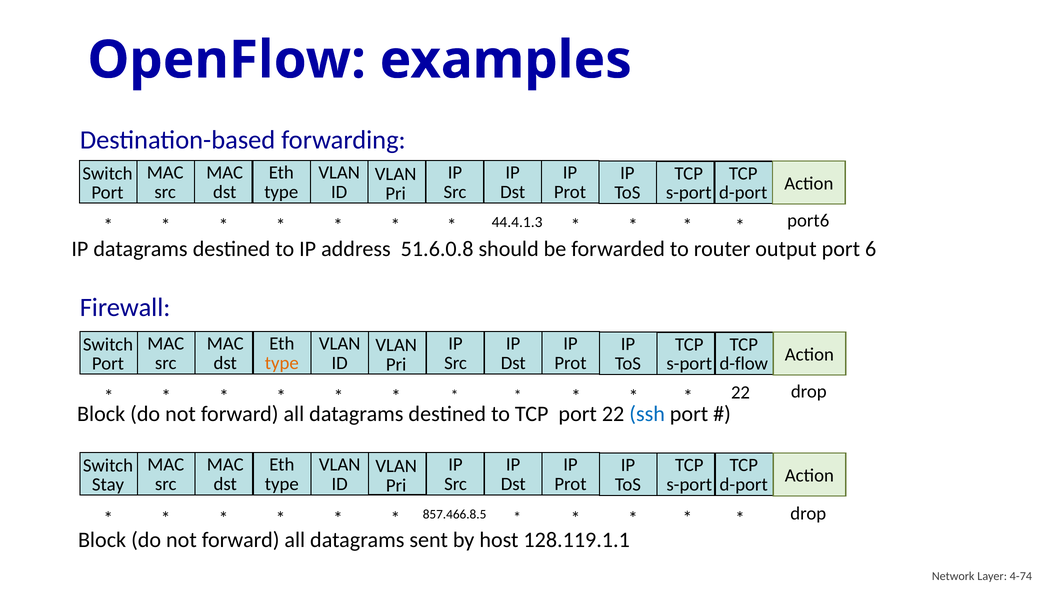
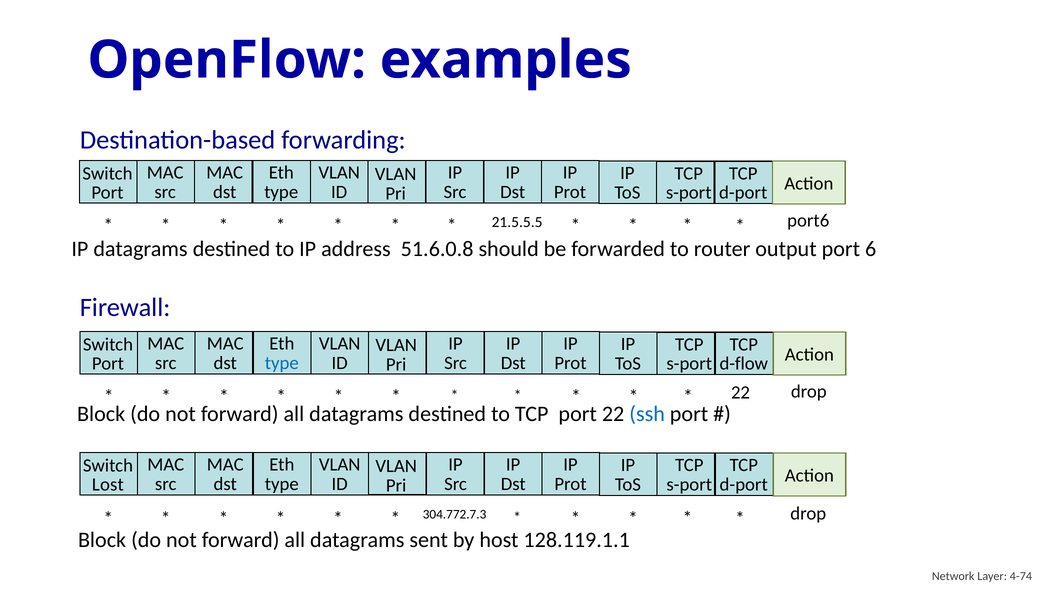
44.4.1.3: 44.4.1.3 -> 21.5.5.5 (517, 222)
type colour: orange -> blue (282, 363)
Stay: Stay -> Lost (108, 485)
857.466.8.5: 857.466.8.5 -> 304.772.7.3 (455, 515)
